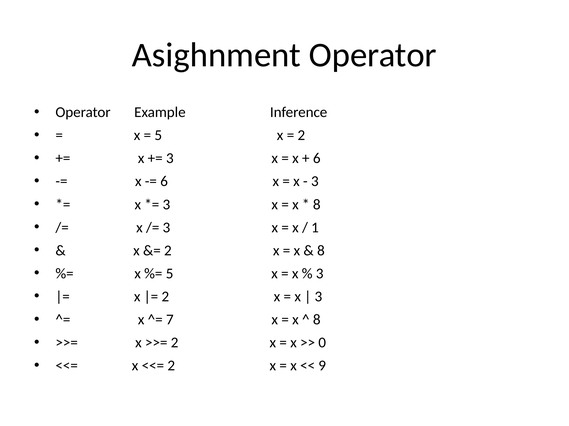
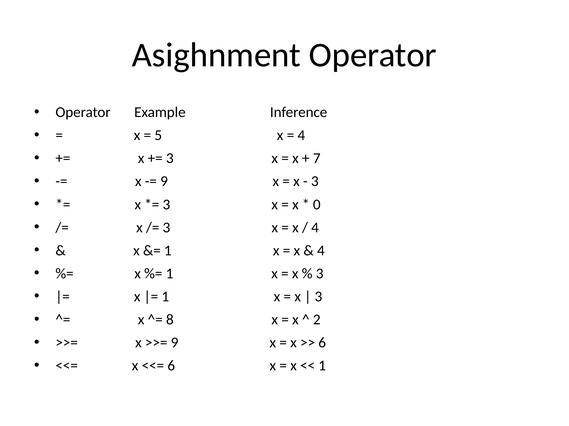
2: 2 -> 4 (301, 136)
6: 6 -> 7 (317, 159)
6: 6 -> 9 (164, 182)
8: 8 -> 0 (317, 205)
1: 1 -> 4 (315, 228)
2: 2 -> 1 (168, 251)
8: 8 -> 4 (321, 251)
5: 5 -> 1 (170, 274)
2: 2 -> 1 (165, 297)
7: 7 -> 8 (170, 320)
8: 8 -> 2 (317, 320)
2: 2 -> 9 (175, 343)
0: 0 -> 6 (322, 343)
2: 2 -> 6 (171, 366)
9: 9 -> 1 (322, 366)
